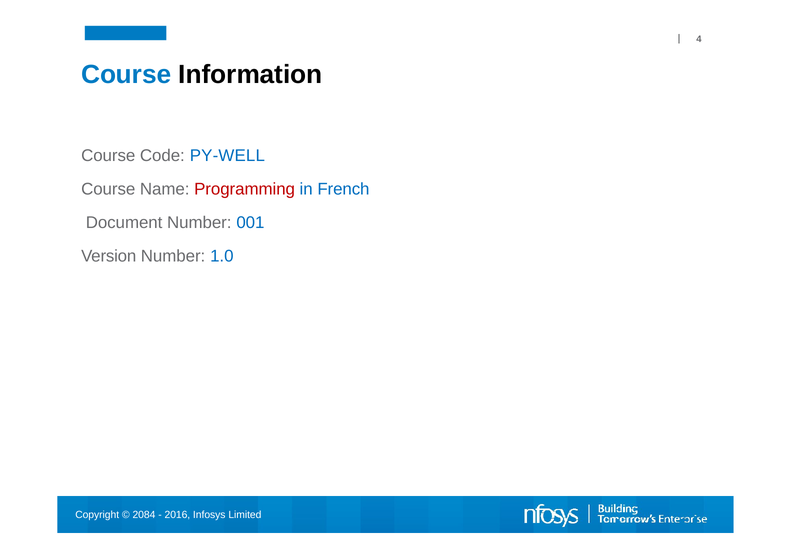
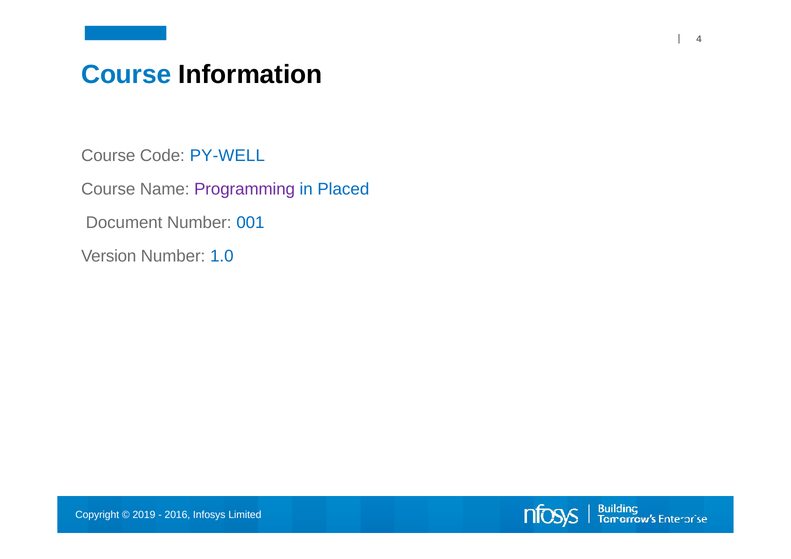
Programming colour: red -> purple (245, 189)
French: French -> Placed (343, 189)
2084: 2084 -> 2019 (144, 515)
